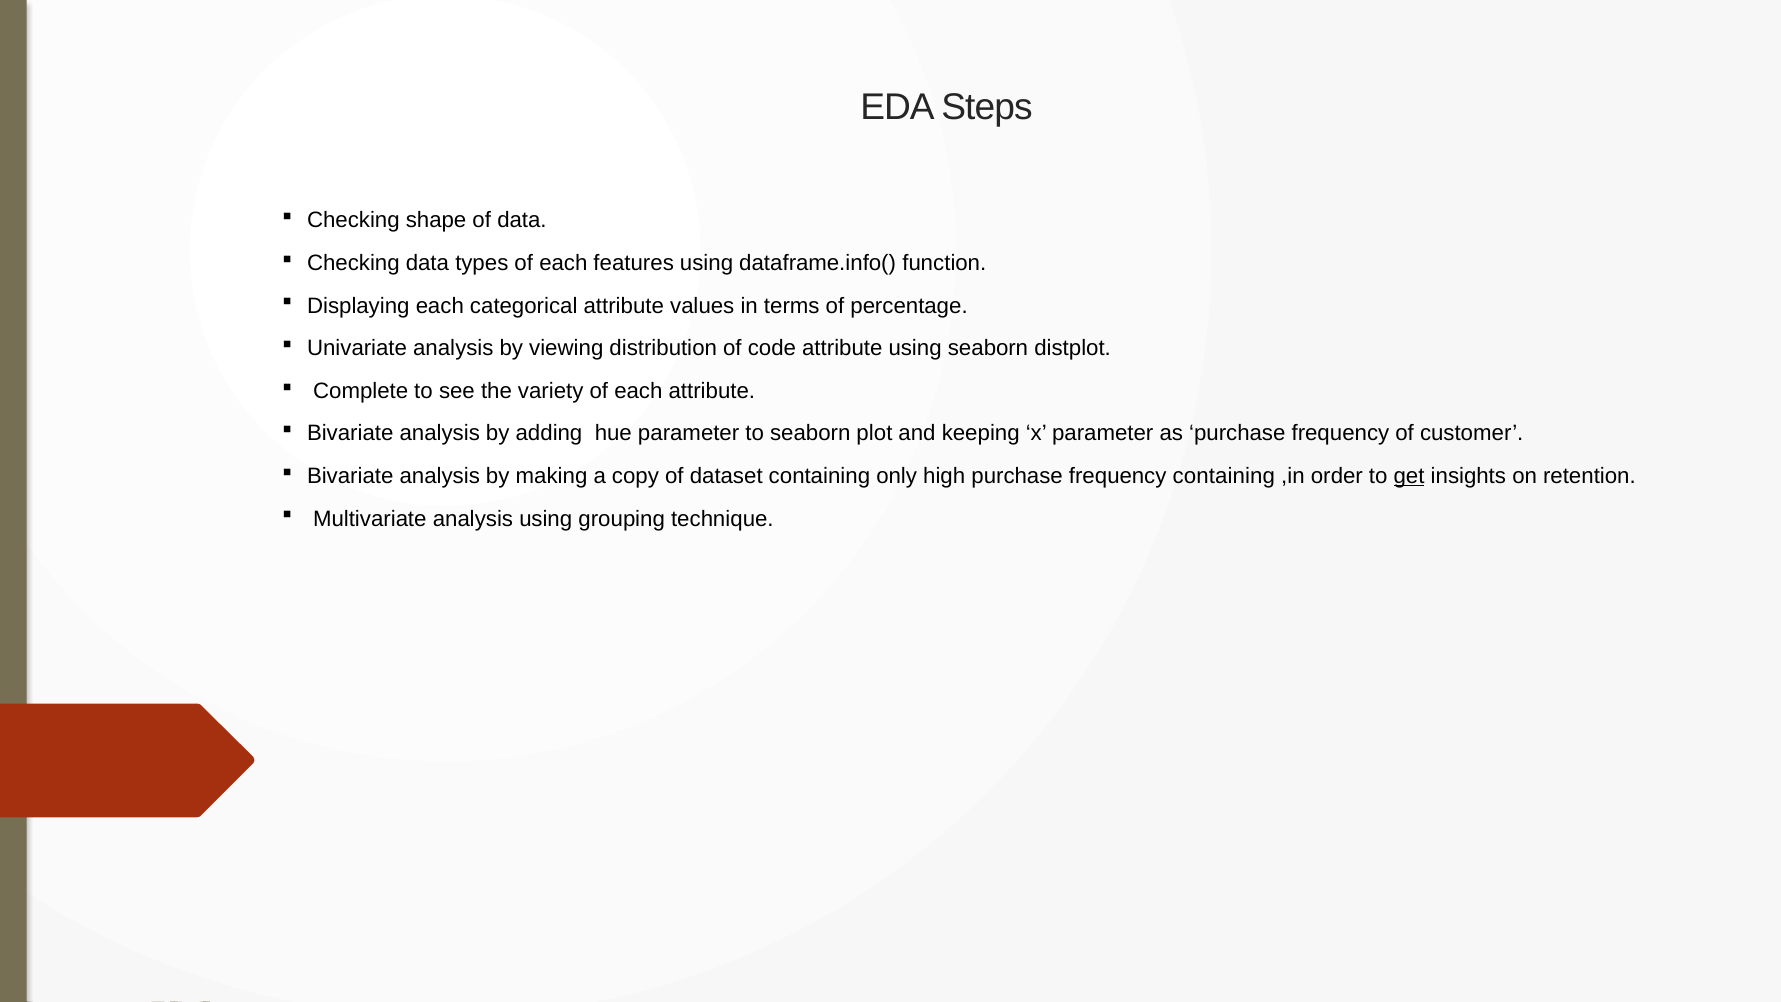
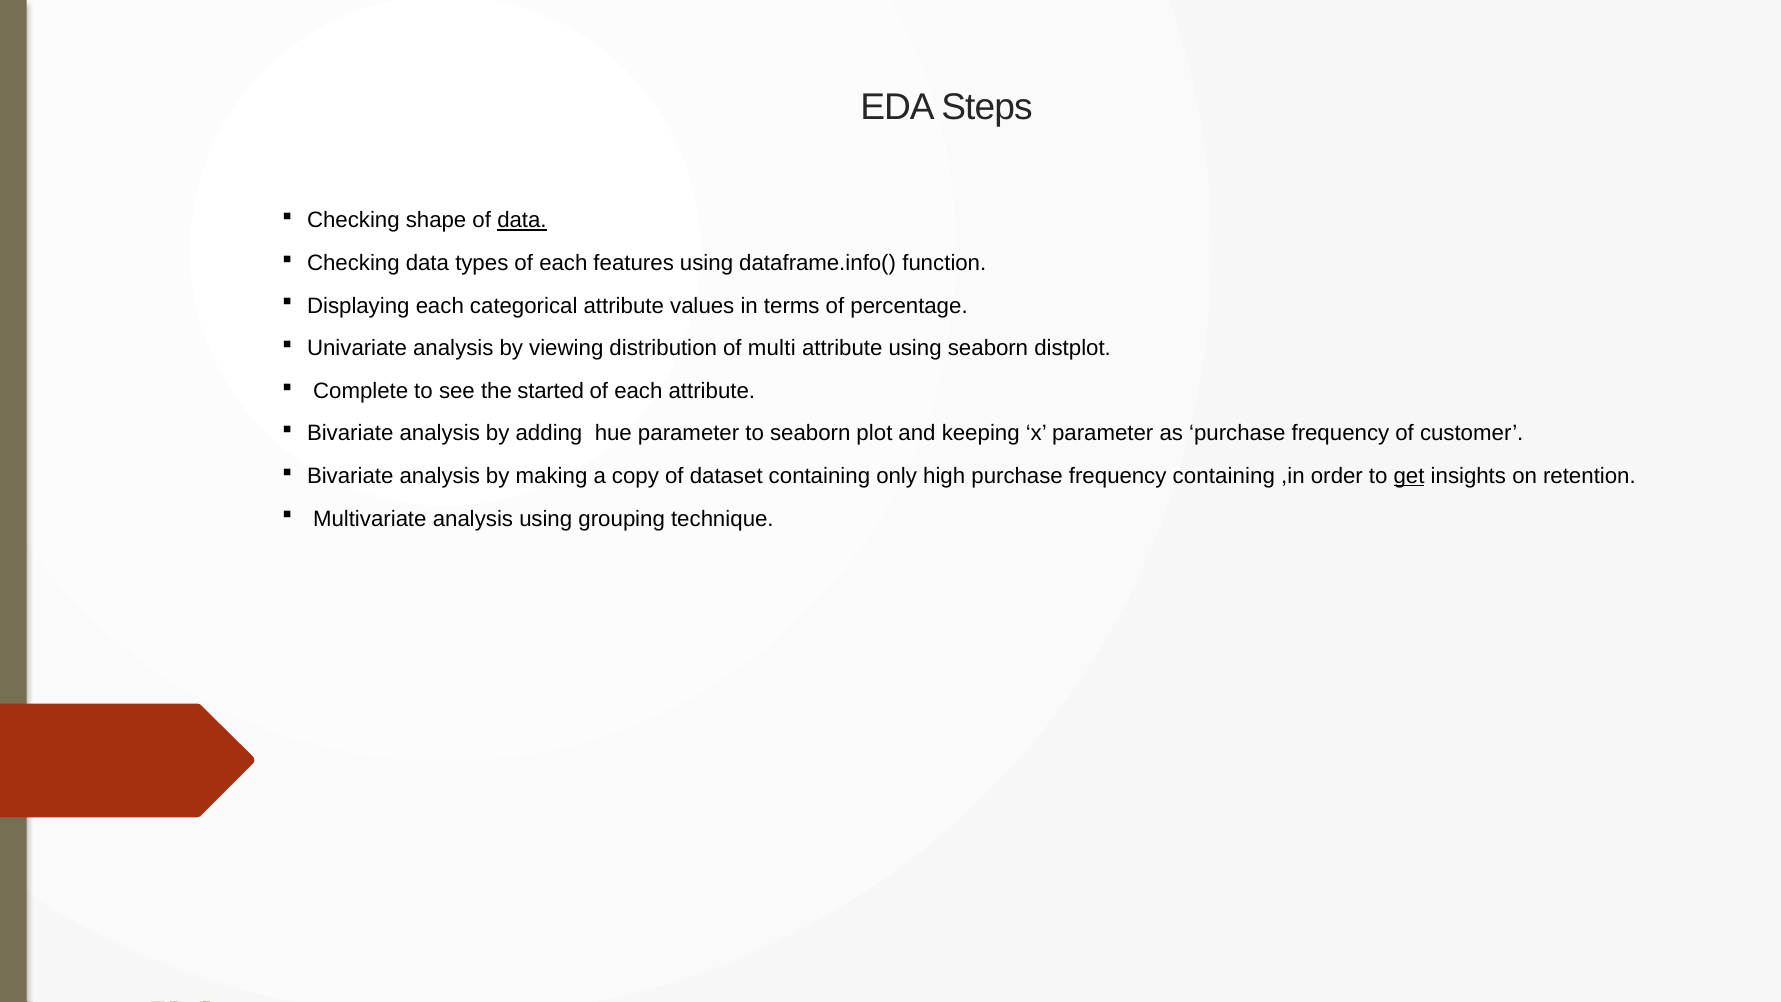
data underline: none -> present (522, 221)
code: code -> multi (772, 348)
variety: variety -> started (551, 391)
